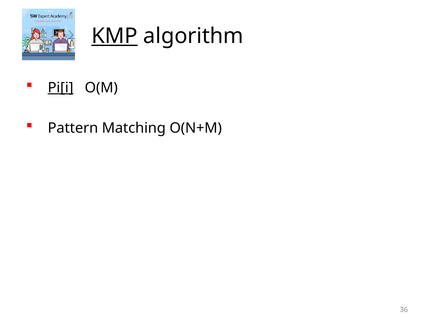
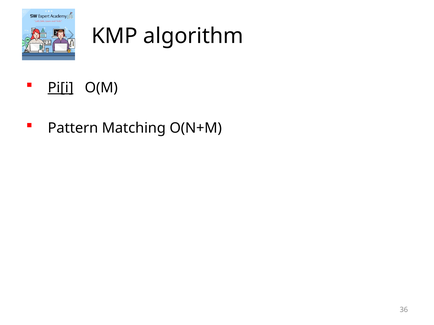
KMP underline: present -> none (115, 36)
